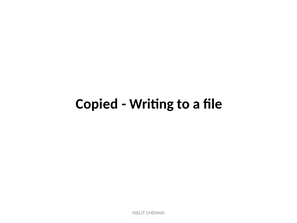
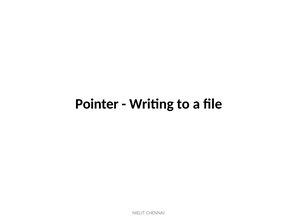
Copied: Copied -> Pointer (97, 104)
